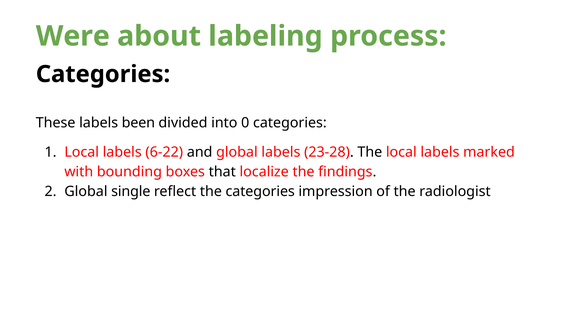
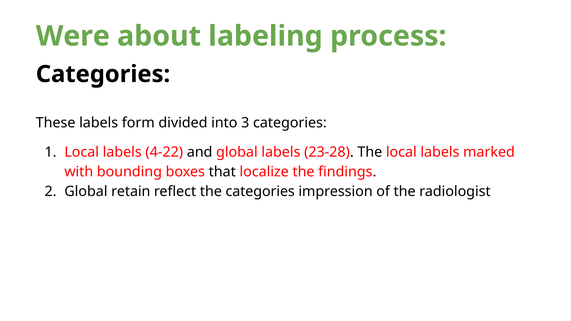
been: been -> form (138, 123)
0: 0 -> 3 (245, 123)
6-22: 6-22 -> 4-22 (164, 152)
single: single -> retain (131, 192)
